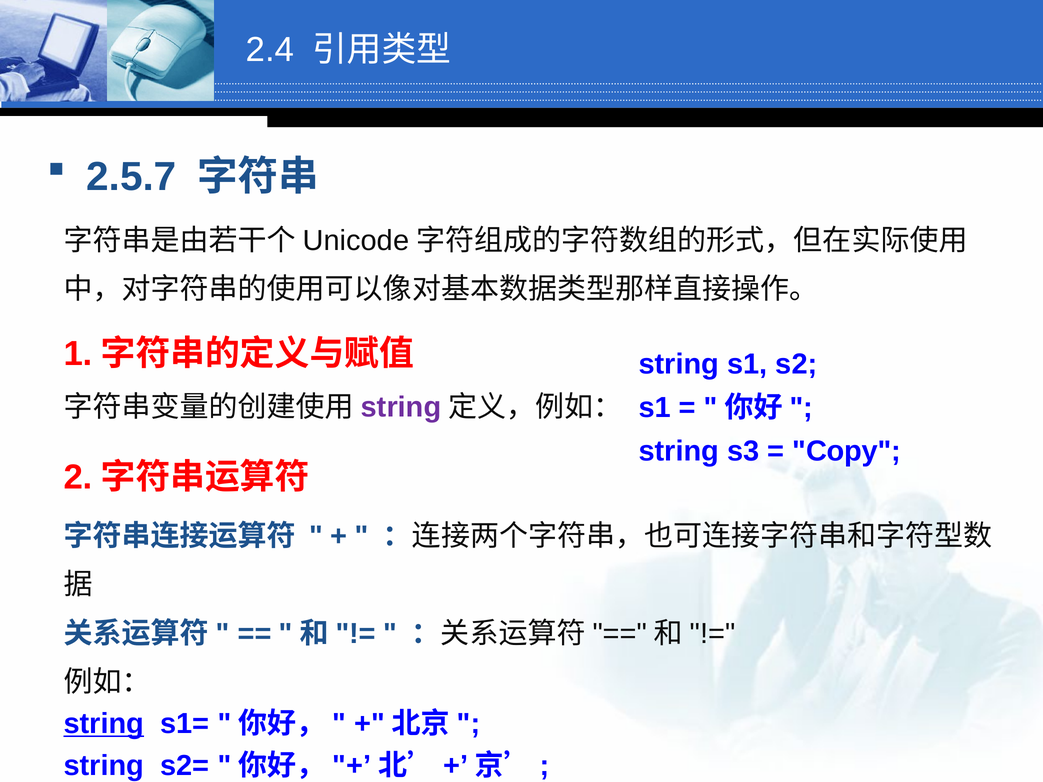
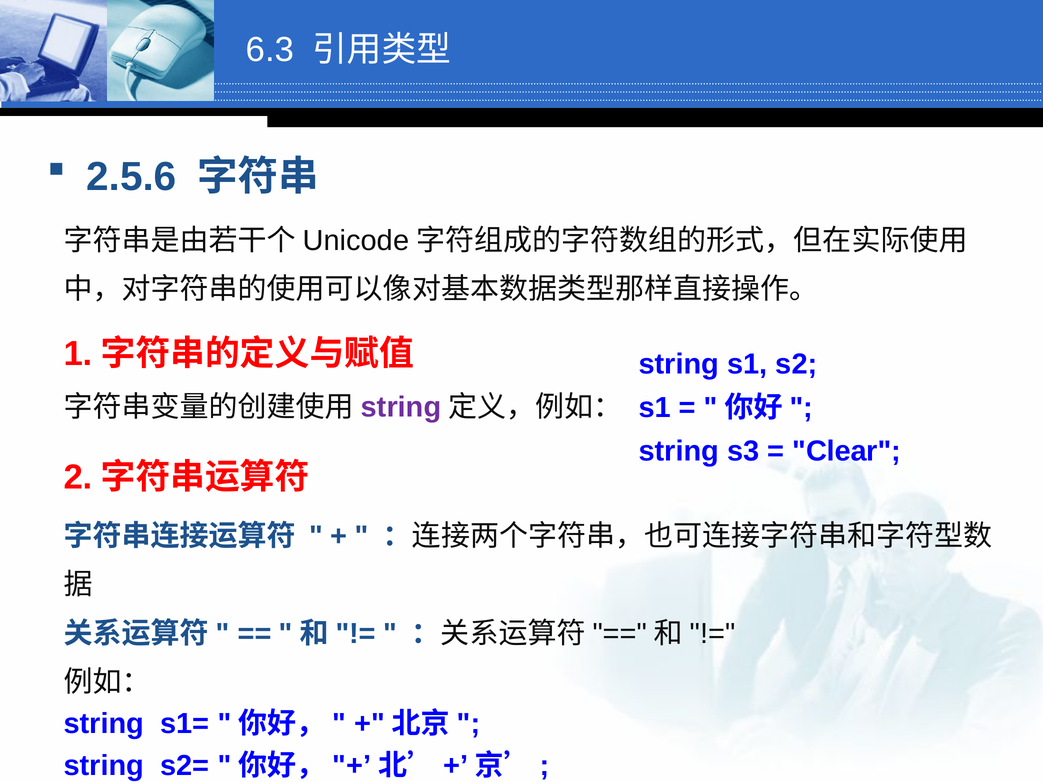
2.4: 2.4 -> 6.3 (270, 50)
2.5.7: 2.5.7 -> 2.5.6 (131, 177)
Copy: Copy -> Clear (847, 451)
string underline: present -> none (104, 724)
